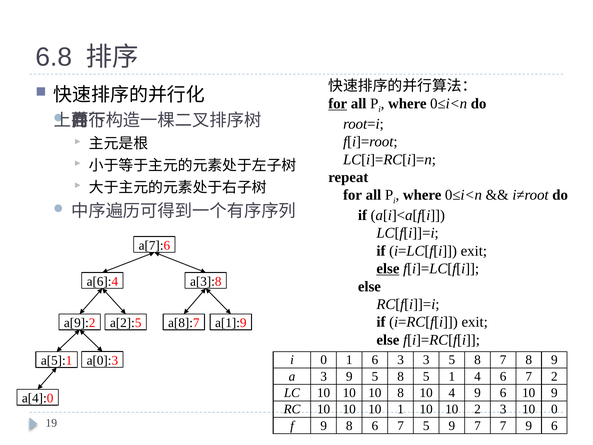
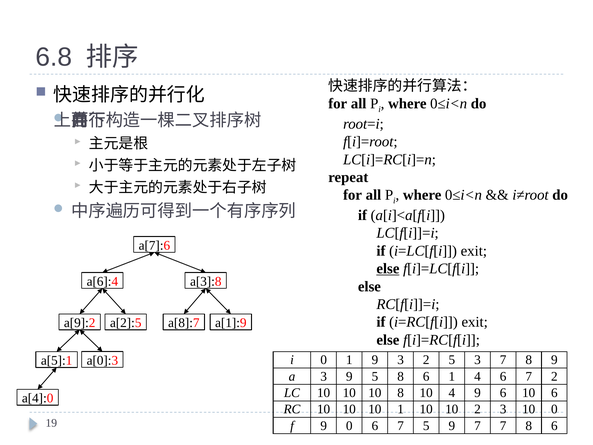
for underline: present -> none (338, 104)
1 6: 6 -> 9 (375, 360)
3 3: 3 -> 2 (426, 360)
8: 8 -> 3 (477, 360)
5 8 5: 5 -> 6 (426, 376)
10 9: 9 -> 6 (554, 393)
9 8: 8 -> 0 (349, 425)
7 7 9: 9 -> 8 (529, 425)
